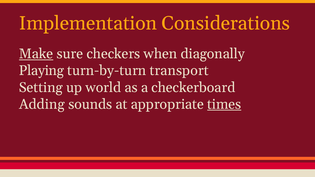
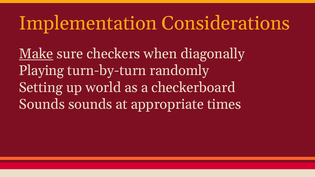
transport: transport -> randomly (179, 71)
Adding: Adding -> Sounds (42, 104)
times underline: present -> none (224, 104)
